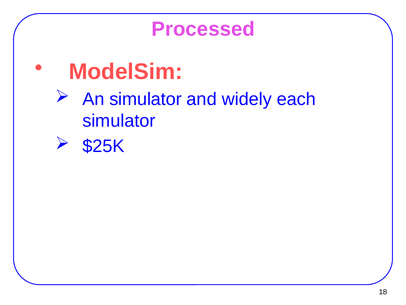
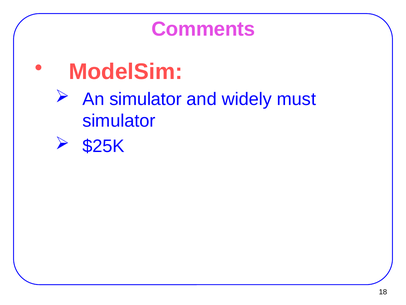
Processed: Processed -> Comments (203, 29)
each: each -> must (296, 99)
